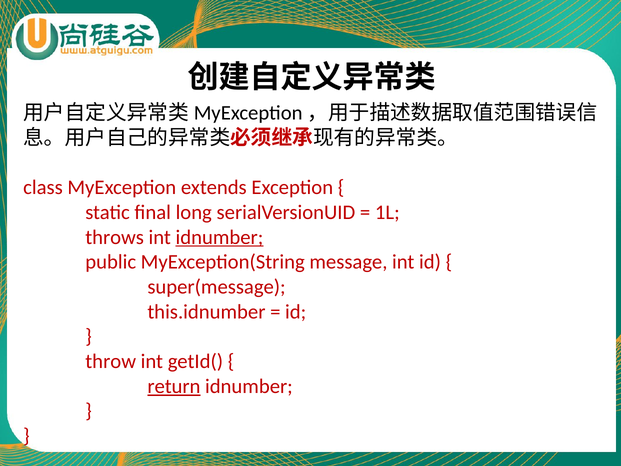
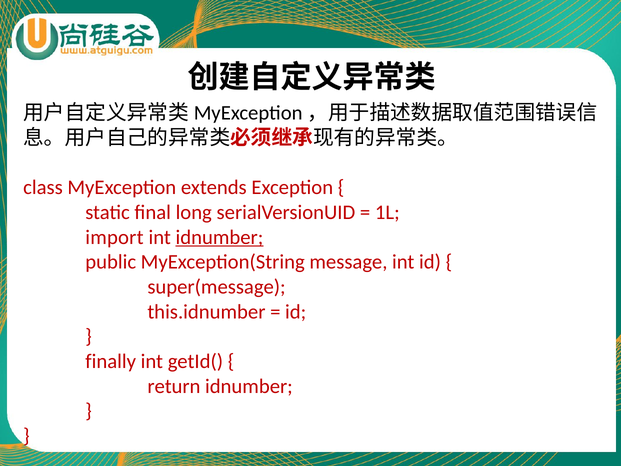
throws: throws -> import (114, 237)
throw: throw -> finally (111, 361)
return underline: present -> none (174, 386)
